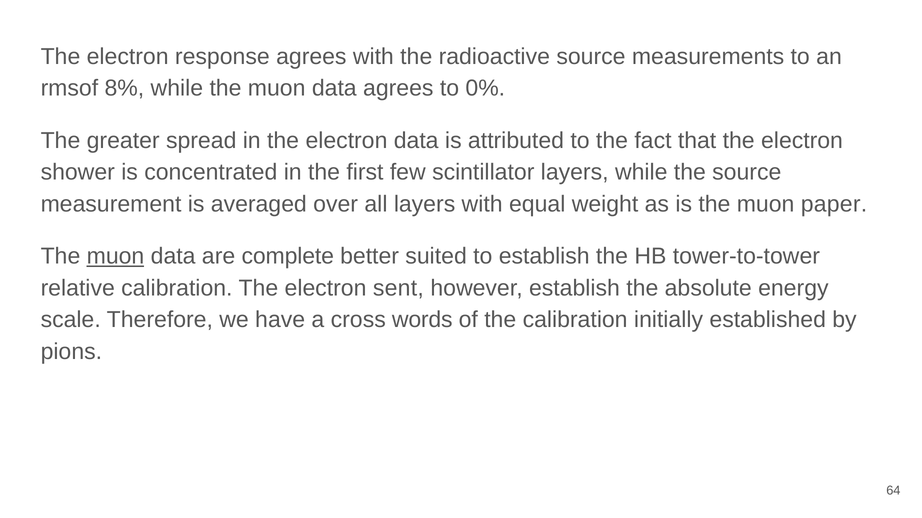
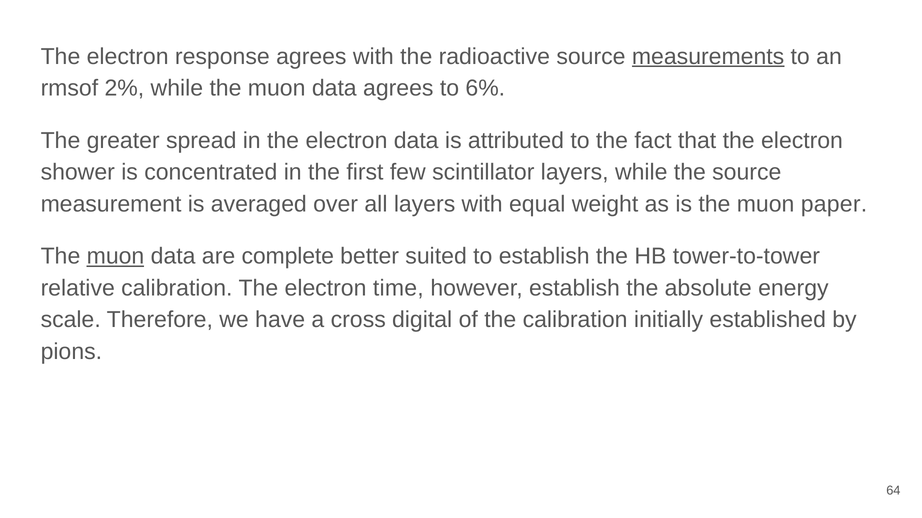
measurements underline: none -> present (708, 57)
8%: 8% -> 2% (124, 88)
0%: 0% -> 6% (485, 88)
sent: sent -> time (398, 288)
words: words -> digital (422, 320)
